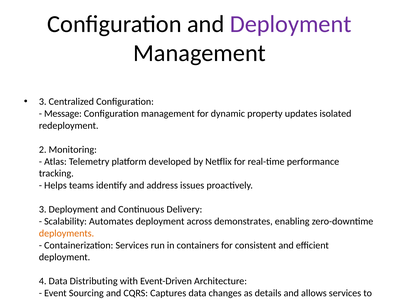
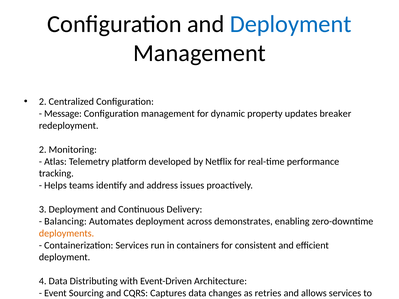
Deployment colour: purple -> blue (291, 24)
3: 3 -> 2 (43, 102)
isolated: isolated -> breaker (335, 114)
Scalability: Scalability -> Balancing (65, 221)
details: details -> retries (268, 293)
